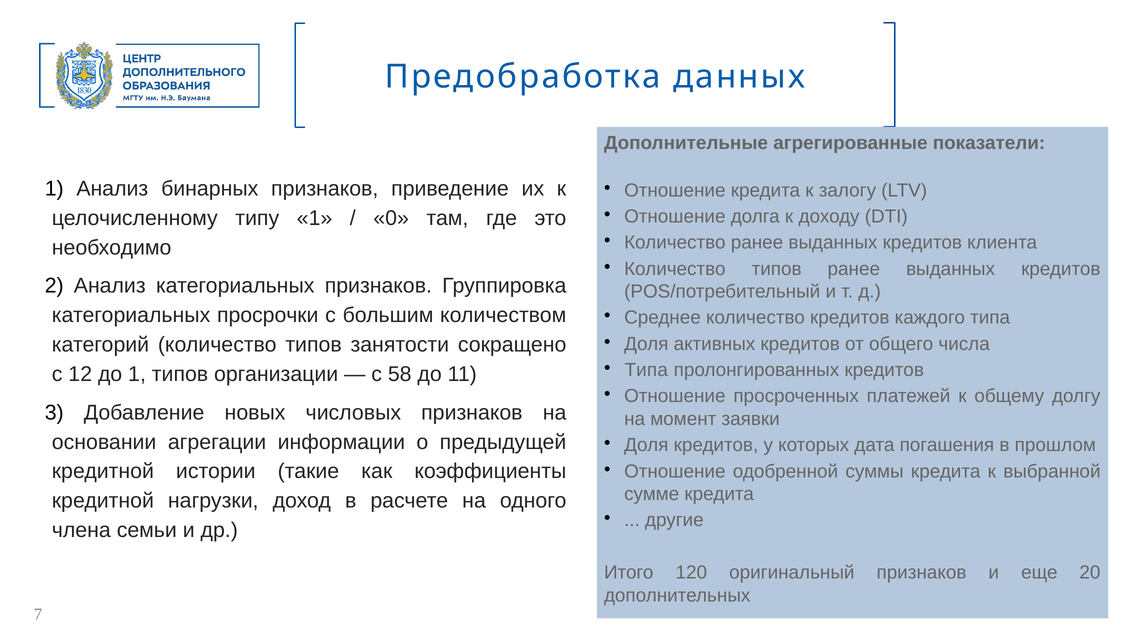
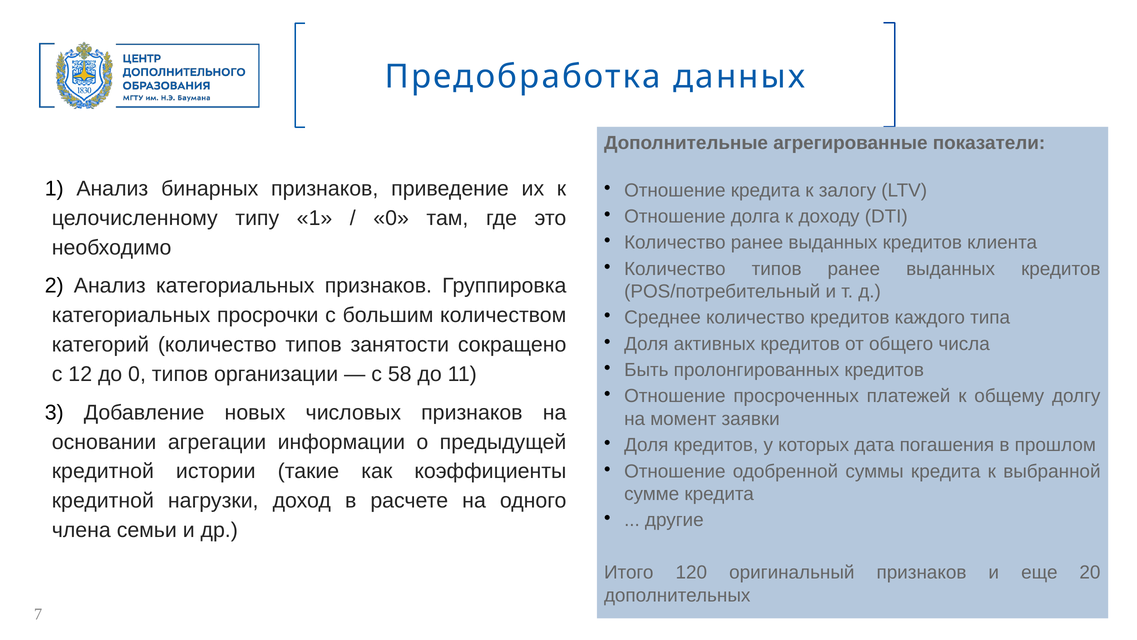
до 1: 1 -> 0 (137, 374)
Типа: Типа -> Быть (646, 370)
